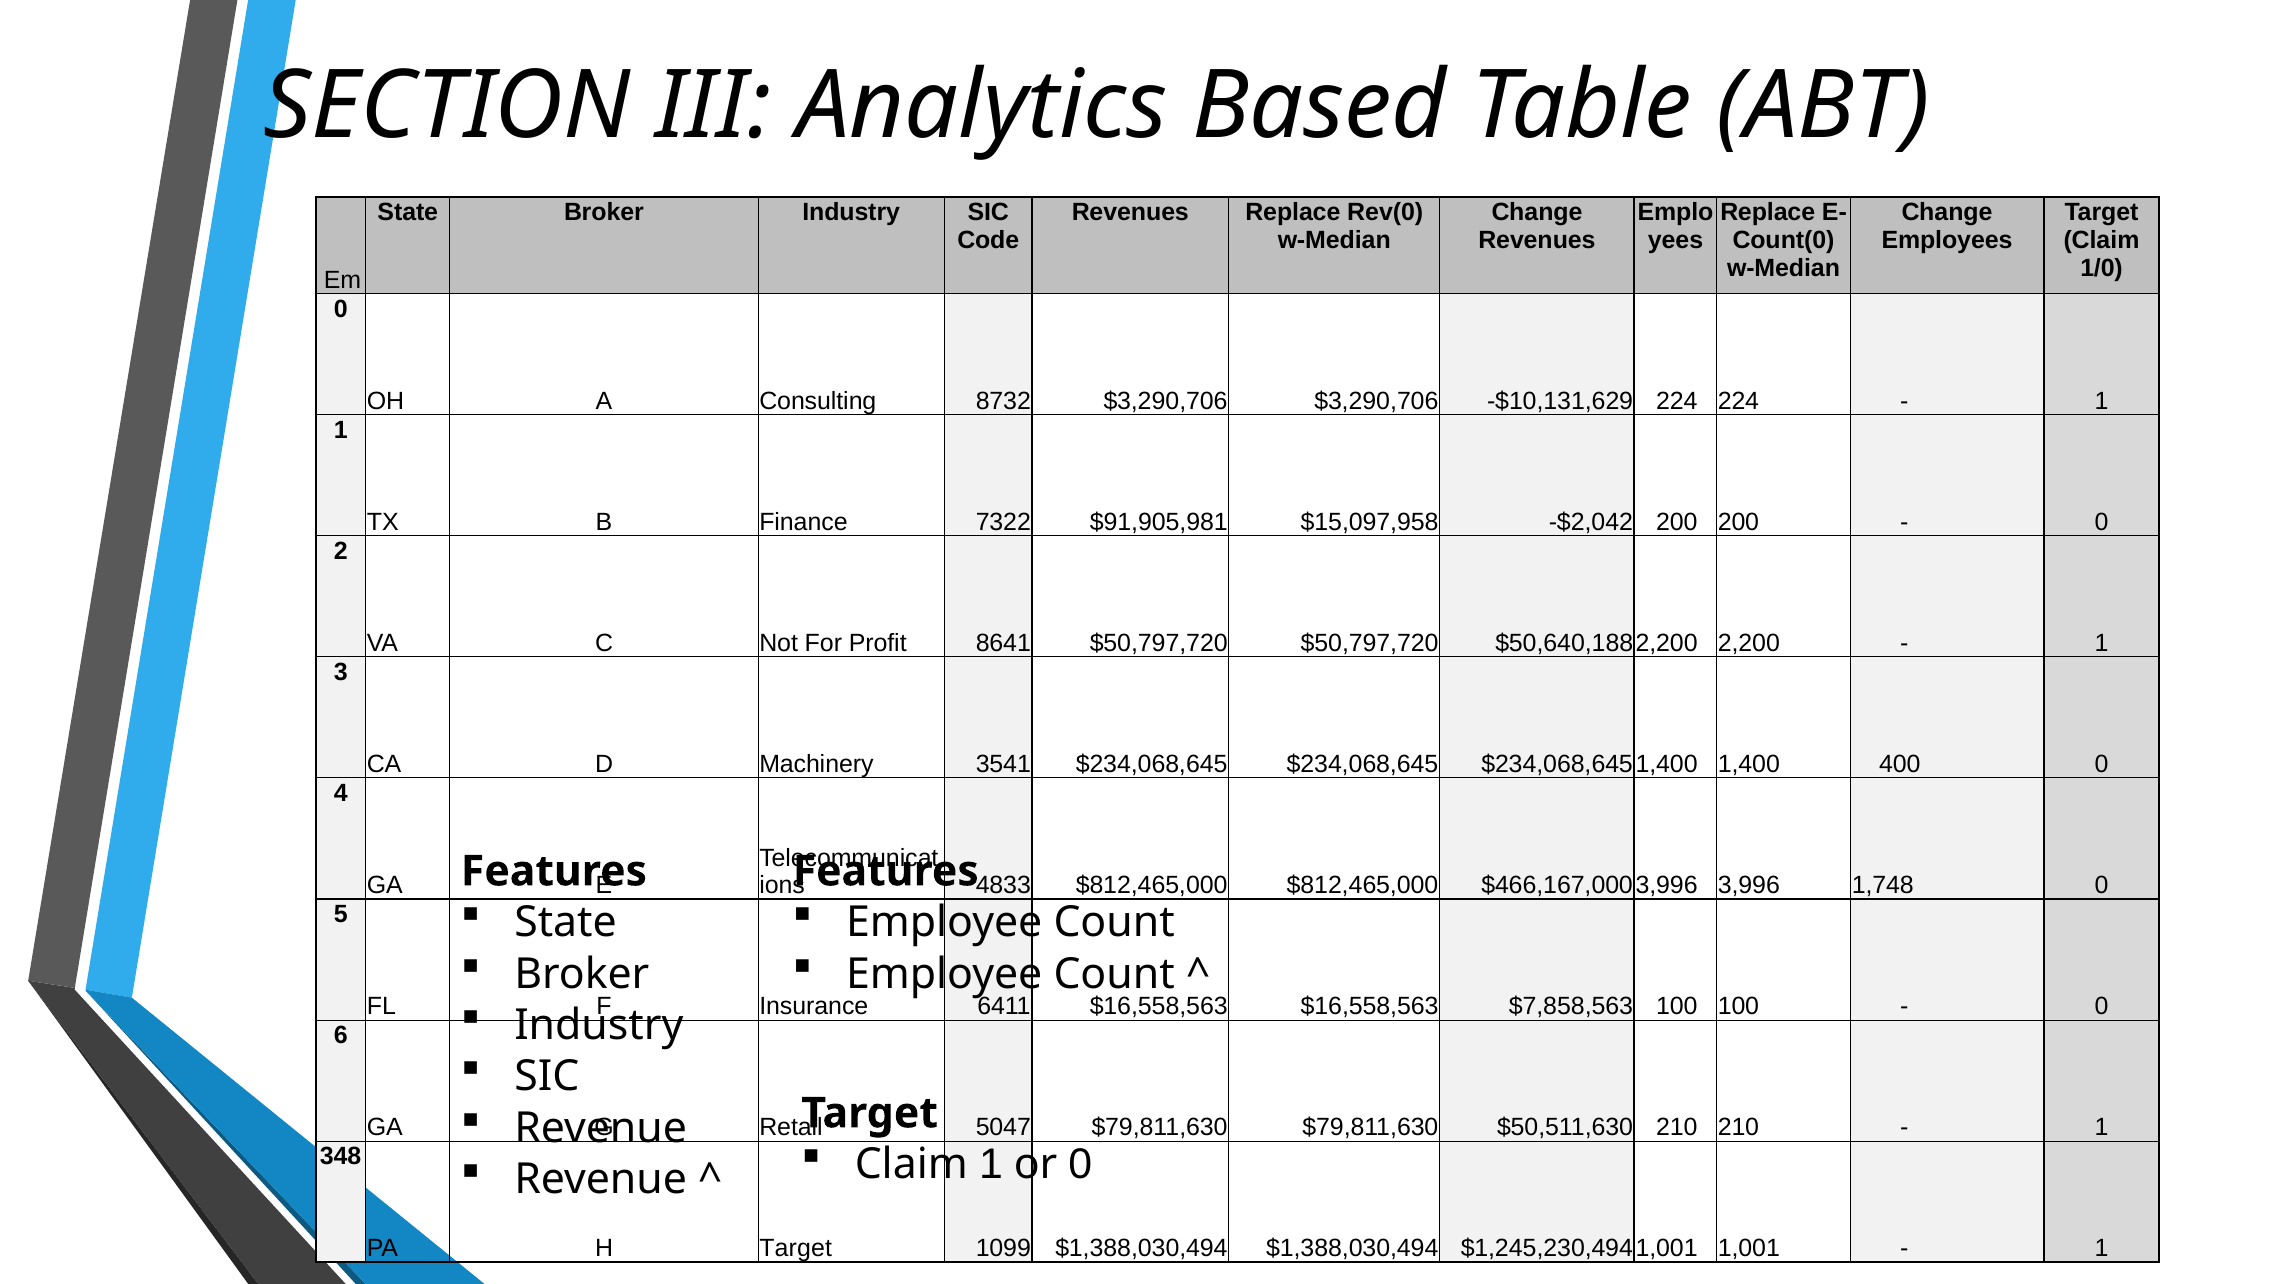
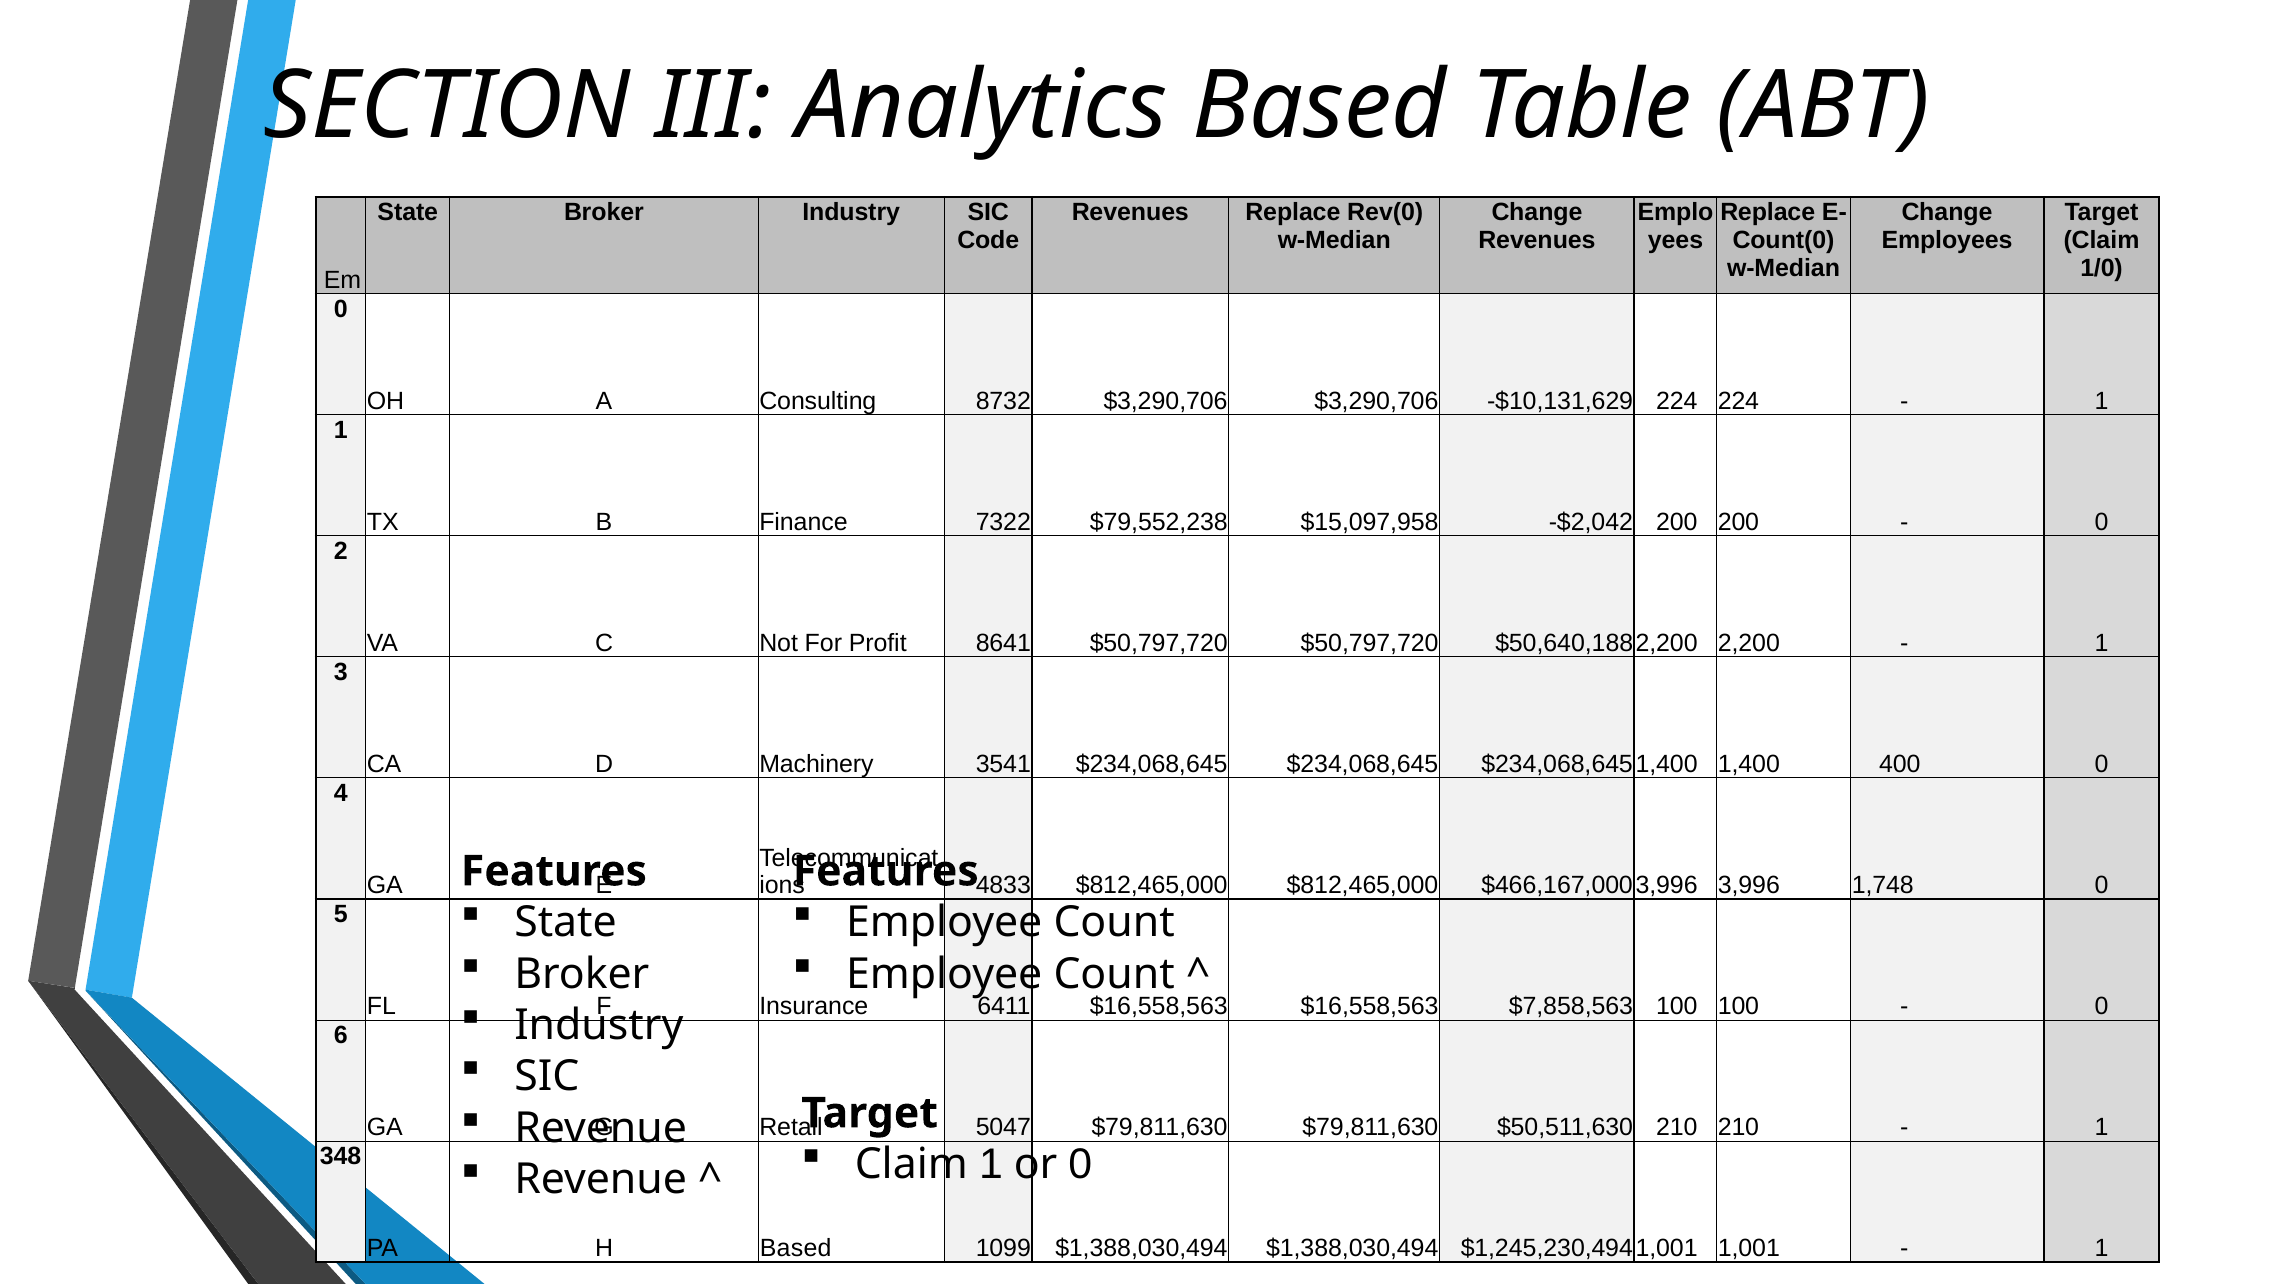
$91,905,981: $91,905,981 -> $79,552,238 (1159, 522)
H Target: Target -> Based (796, 1249)
